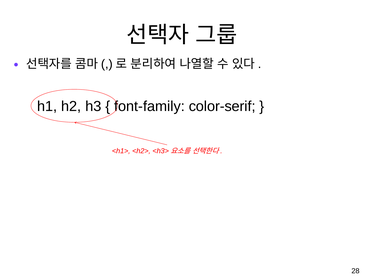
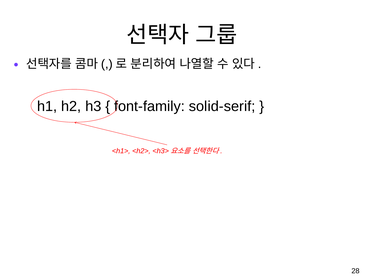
color-serif: color-serif -> solid-serif (222, 106)
